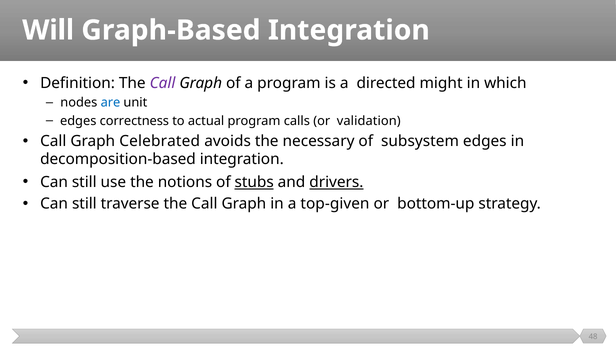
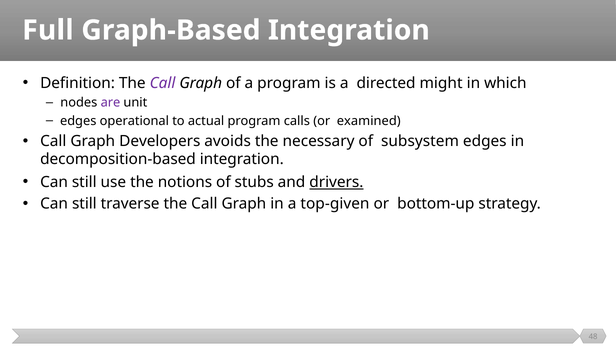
Will: Will -> Full (48, 30)
are colour: blue -> purple (110, 103)
correctness: correctness -> operational (134, 121)
validation: validation -> examined (369, 121)
Celebrated: Celebrated -> Developers (160, 141)
stubs underline: present -> none (254, 182)
